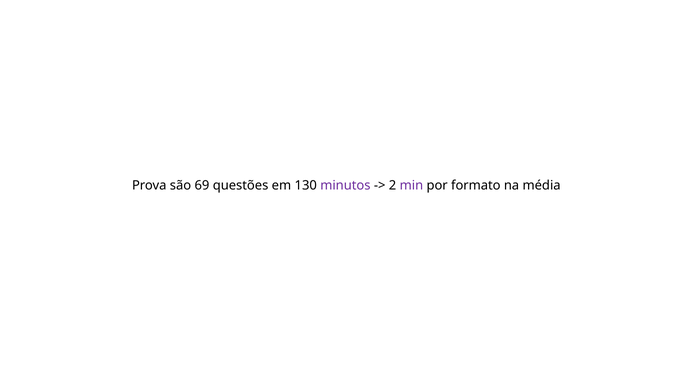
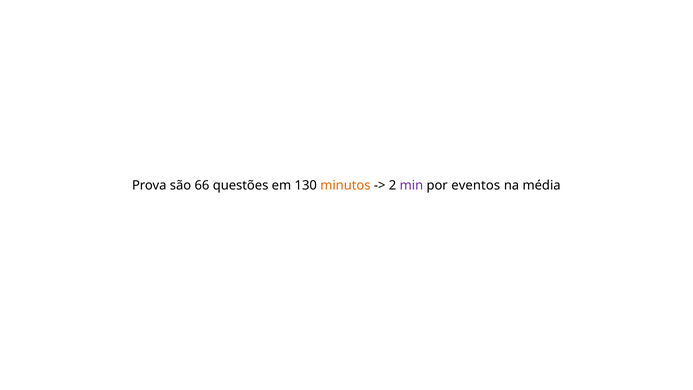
69: 69 -> 66 (202, 185)
minutos colour: purple -> orange (345, 185)
formato: formato -> eventos (476, 185)
